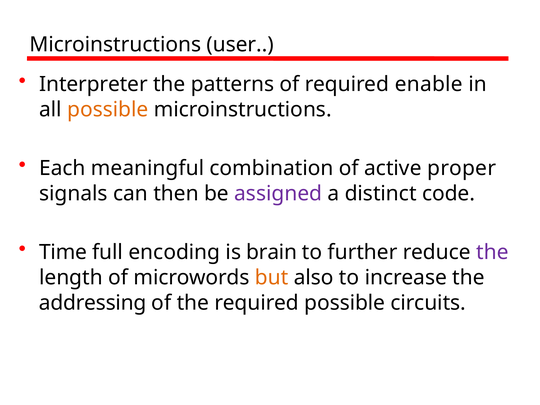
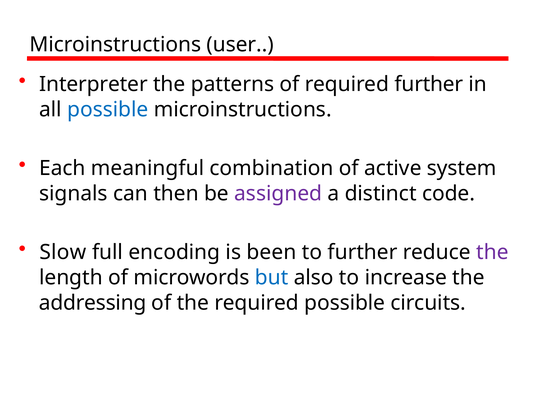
required enable: enable -> further (429, 84)
possible colour: orange -> blue (108, 109)
proper: proper -> system (462, 168)
Time: Time -> Slow (63, 252)
brain: brain -> been (272, 252)
but colour: orange -> blue (272, 278)
